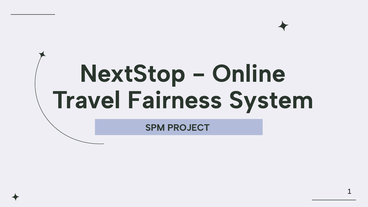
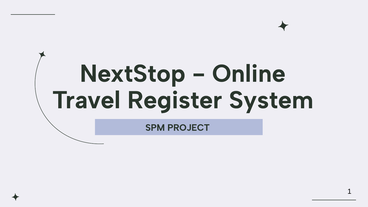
Fairness: Fairness -> Register (175, 100)
